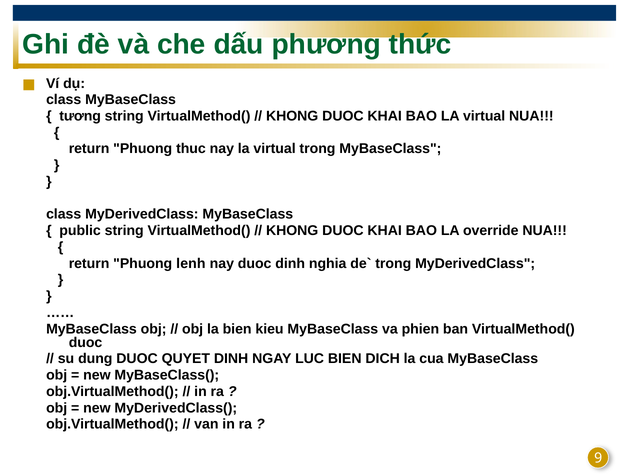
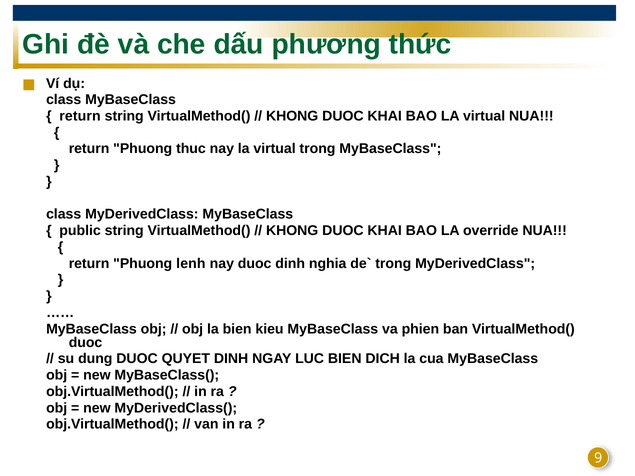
tương: tương -> return (80, 116)
